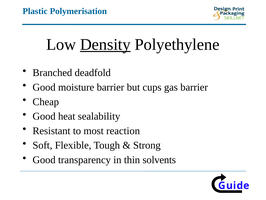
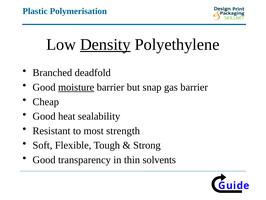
moisture underline: none -> present (76, 87)
cups: cups -> snap (152, 87)
reaction: reaction -> strength (123, 131)
